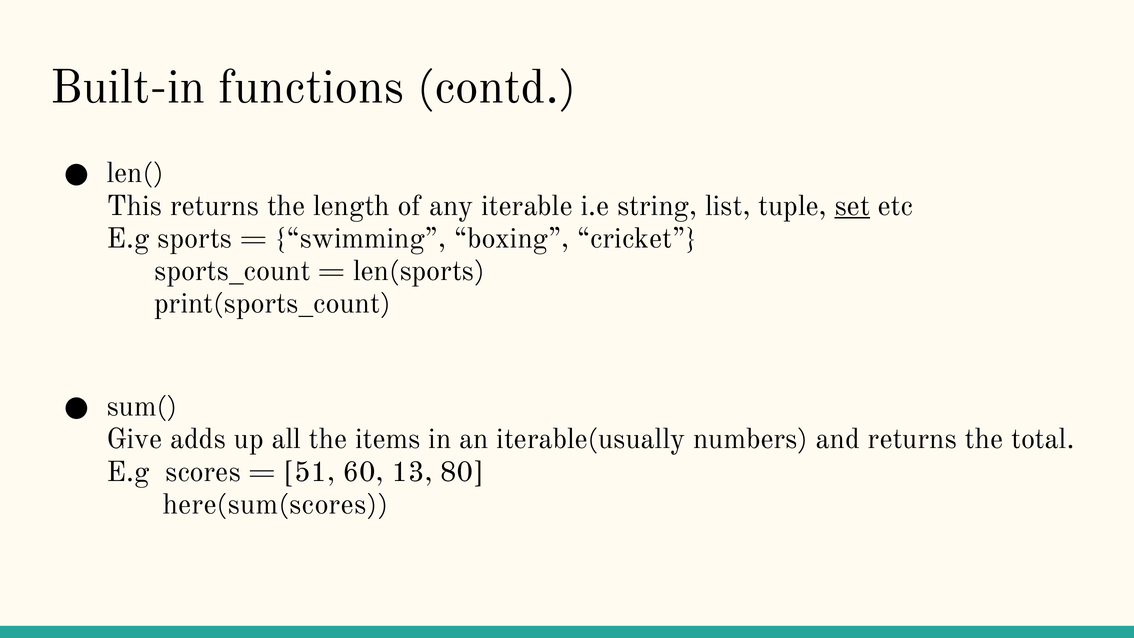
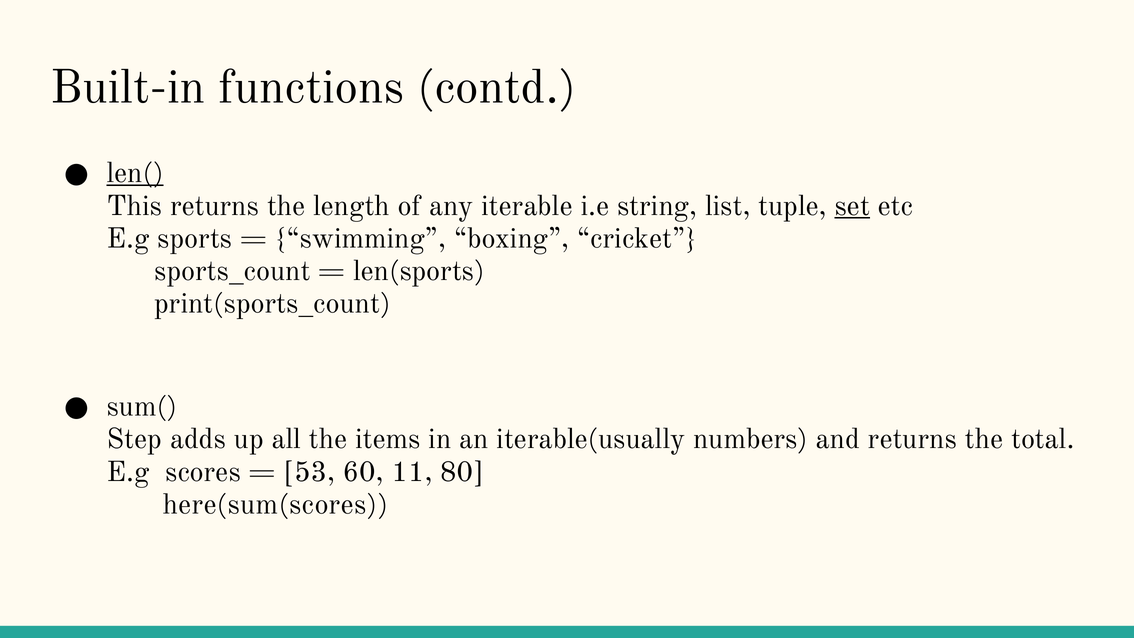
len( underline: none -> present (135, 173)
Give: Give -> Step (134, 439)
51: 51 -> 53 (309, 472)
13: 13 -> 11 (412, 472)
